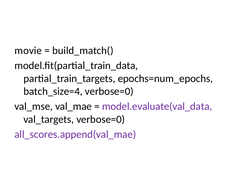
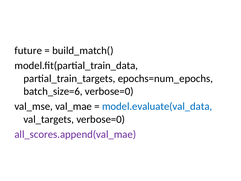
movie: movie -> future (28, 51)
batch_size=4: batch_size=4 -> batch_size=6 (53, 91)
model.evaluate(val_data colour: purple -> blue (157, 106)
